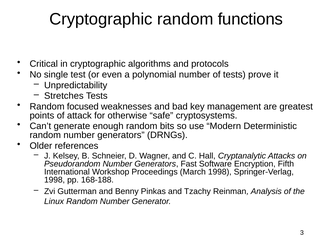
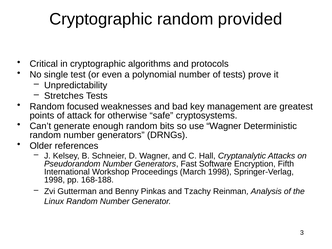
functions: functions -> provided (250, 19)
use Modern: Modern -> Wagner (224, 126)
